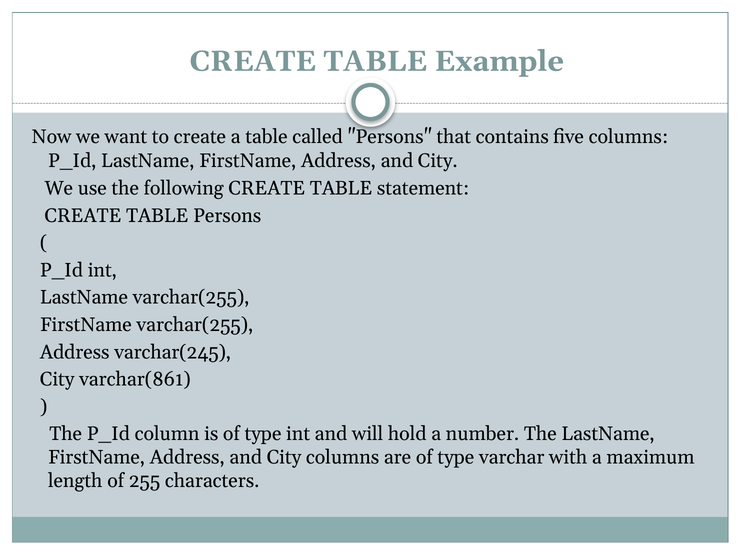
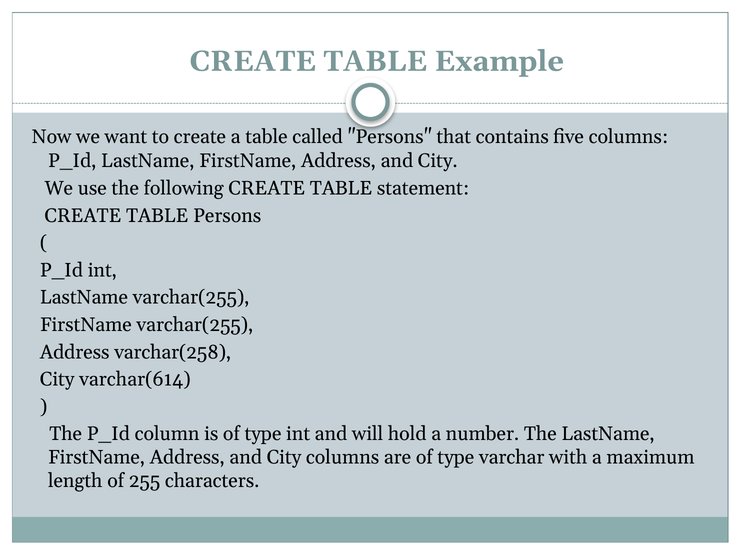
varchar(245: varchar(245 -> varchar(258 (173, 353)
varchar(861: varchar(861 -> varchar(614 (135, 380)
